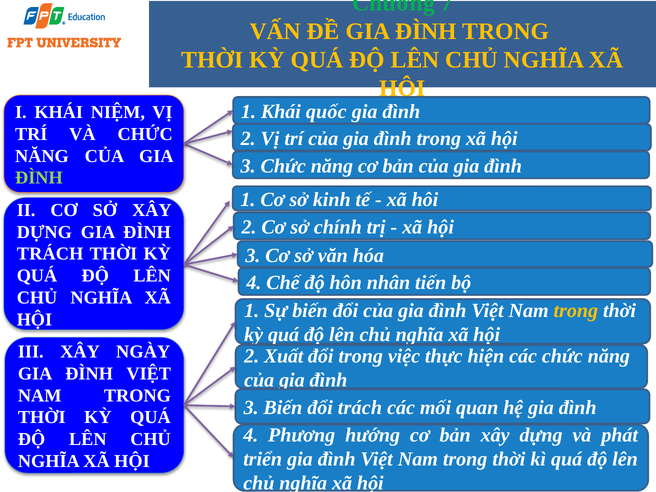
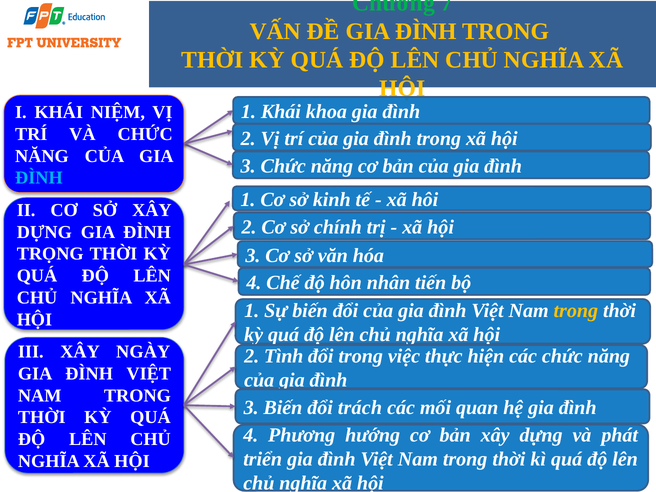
quốc: quốc -> khoa (326, 112)
ĐÌNH colour: light green -> light blue (39, 178)
TRÁCH: TRÁCH -> TRỌNG (50, 254)
Xuất: Xuất -> Tình (284, 356)
